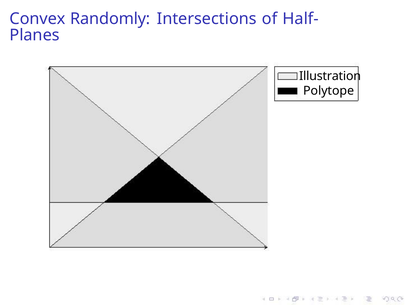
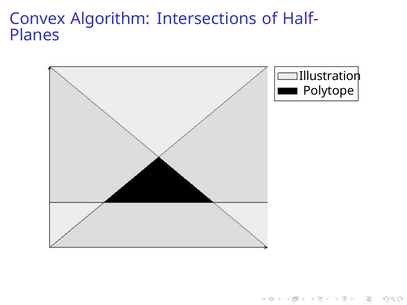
Randomly: Randomly -> Algorithm (110, 19)
